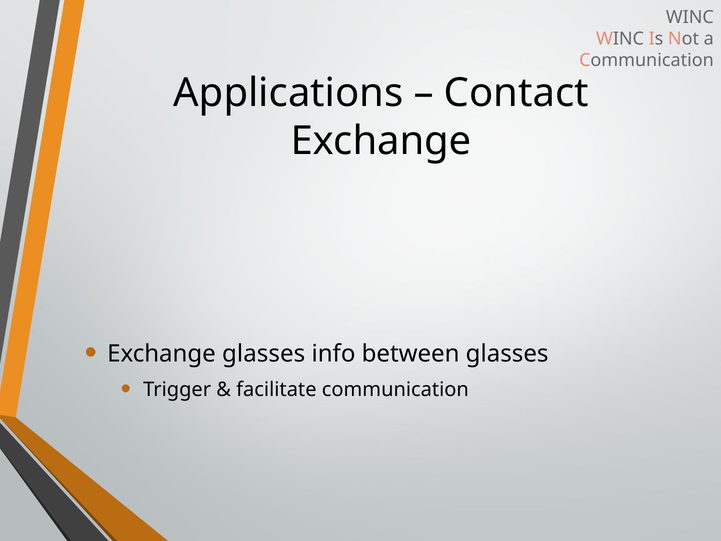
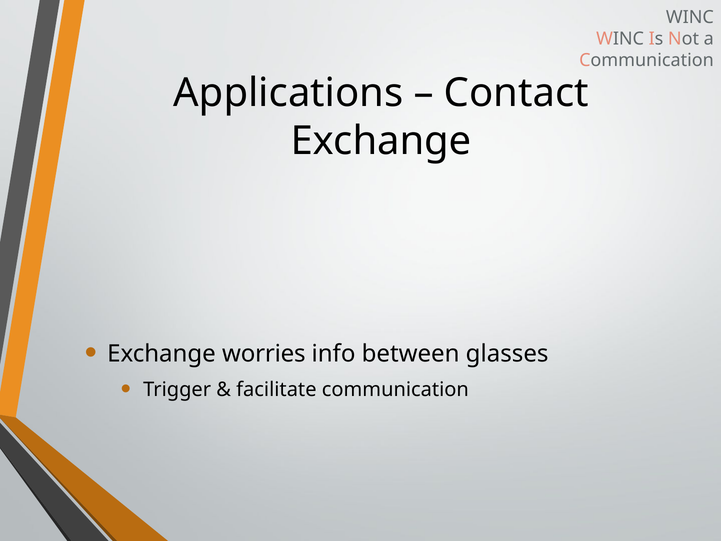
Exchange glasses: glasses -> worries (264, 353)
